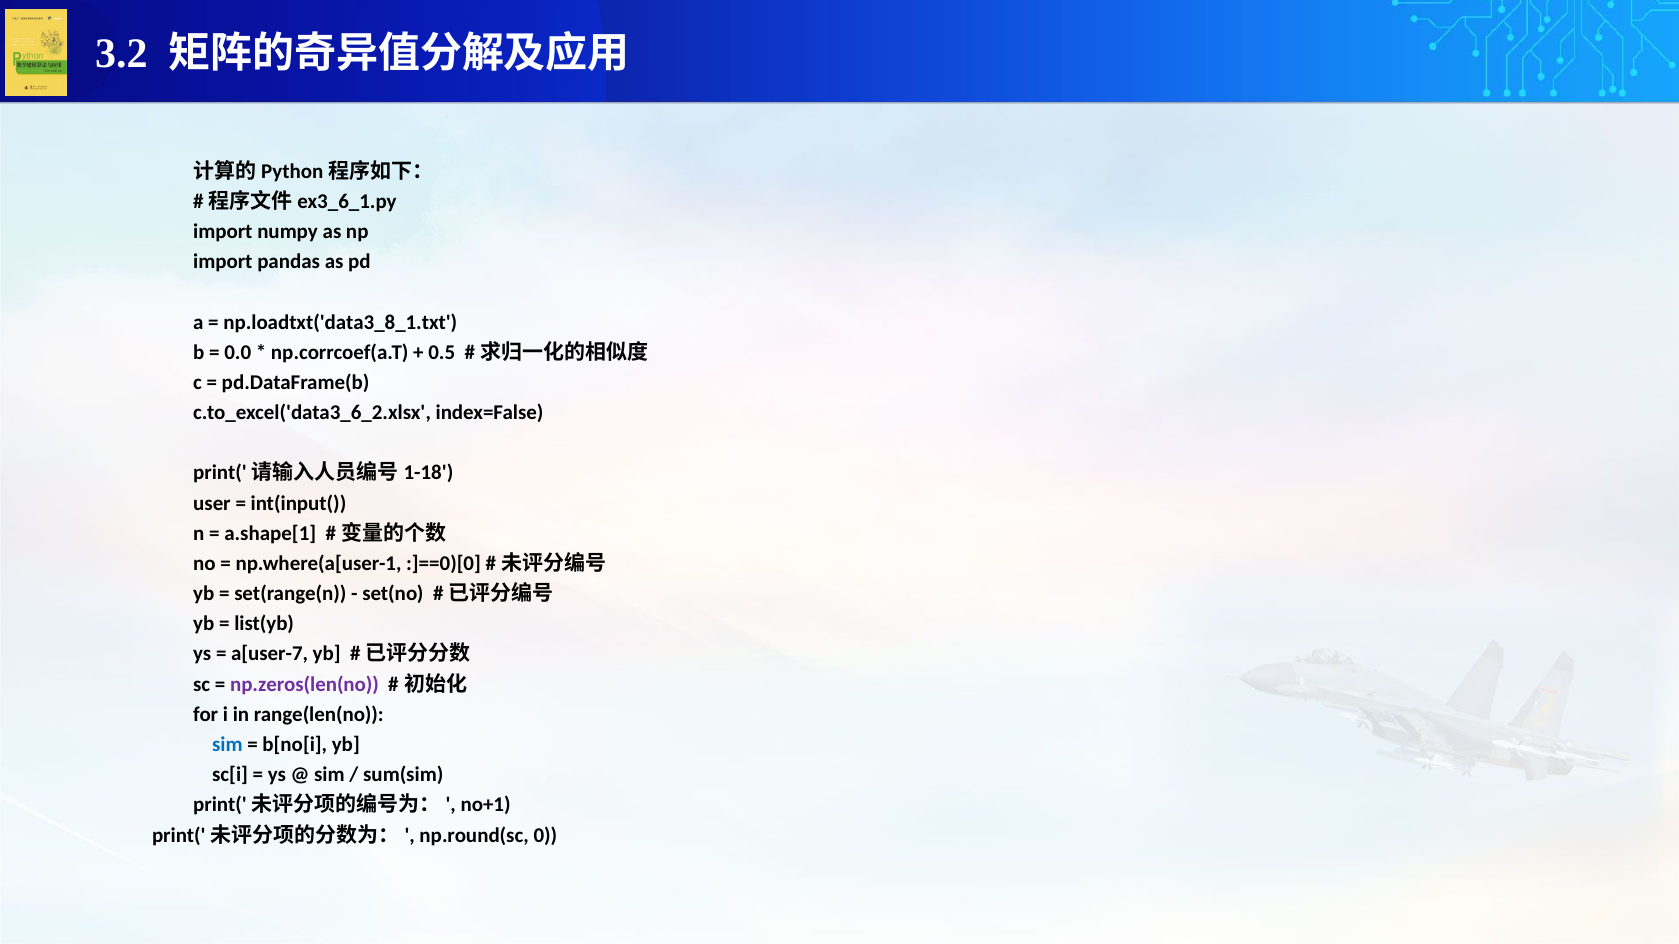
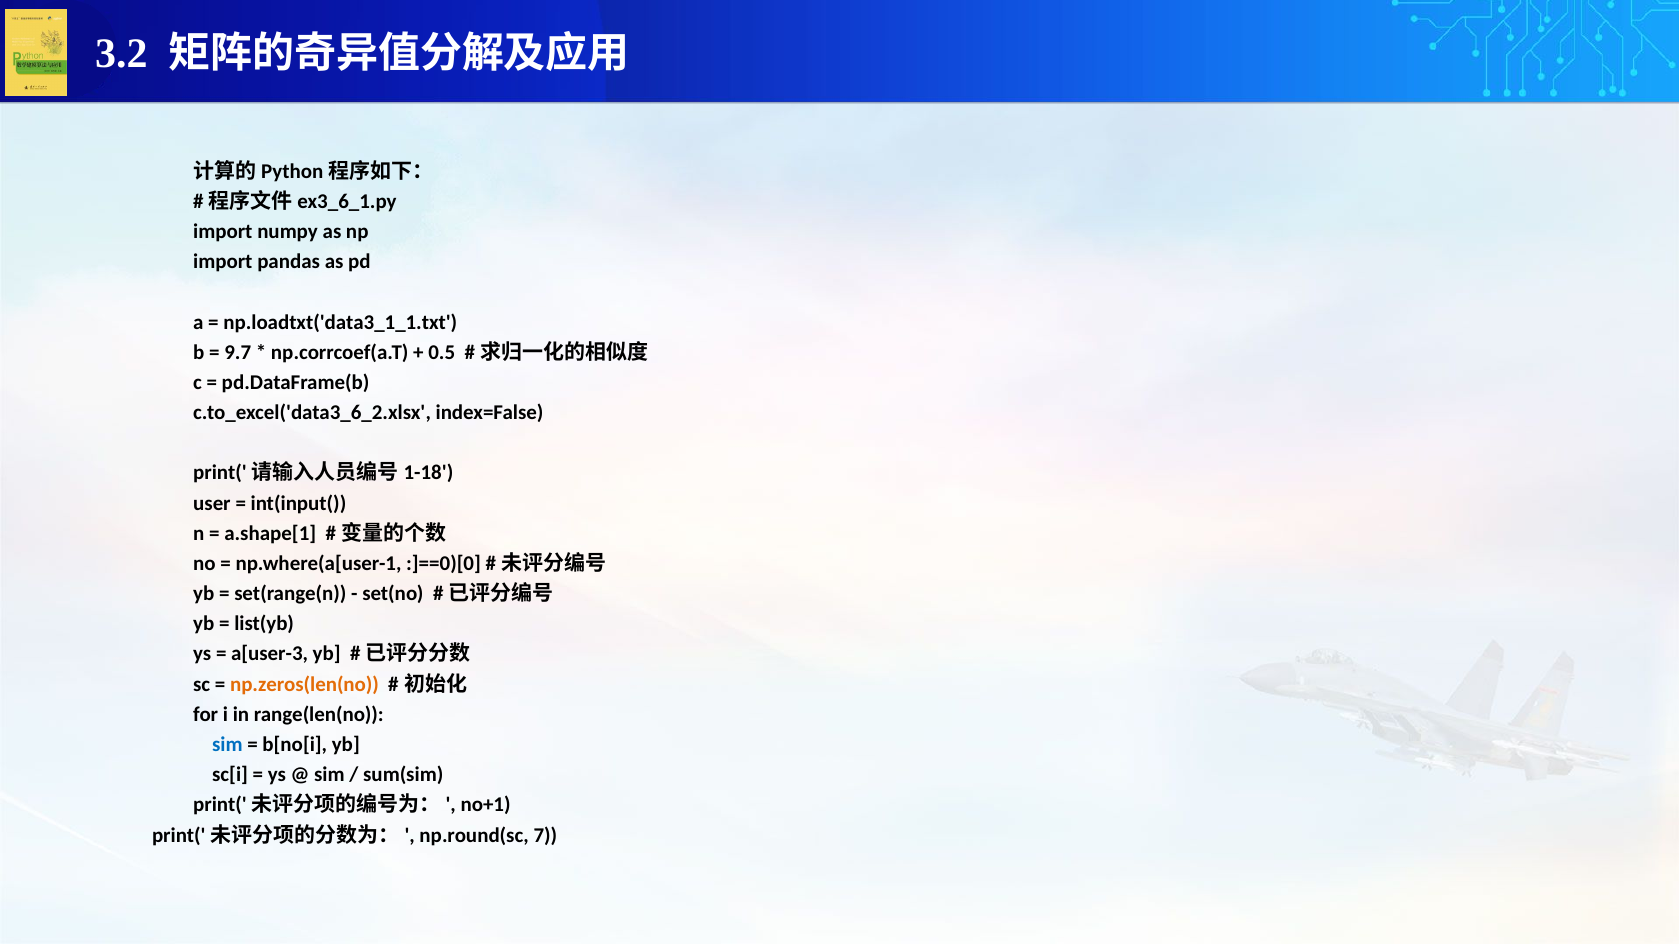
np.loadtxt('data3_8_1.txt: np.loadtxt('data3_8_1.txt -> np.loadtxt('data3_1_1.txt (340, 322)
0.0: 0.0 -> 9.7 (238, 352)
a[user-7: a[user-7 -> a[user-3 (270, 654)
np.zeros(len(no colour: purple -> orange (305, 685)
0: 0 -> 7 (545, 836)
